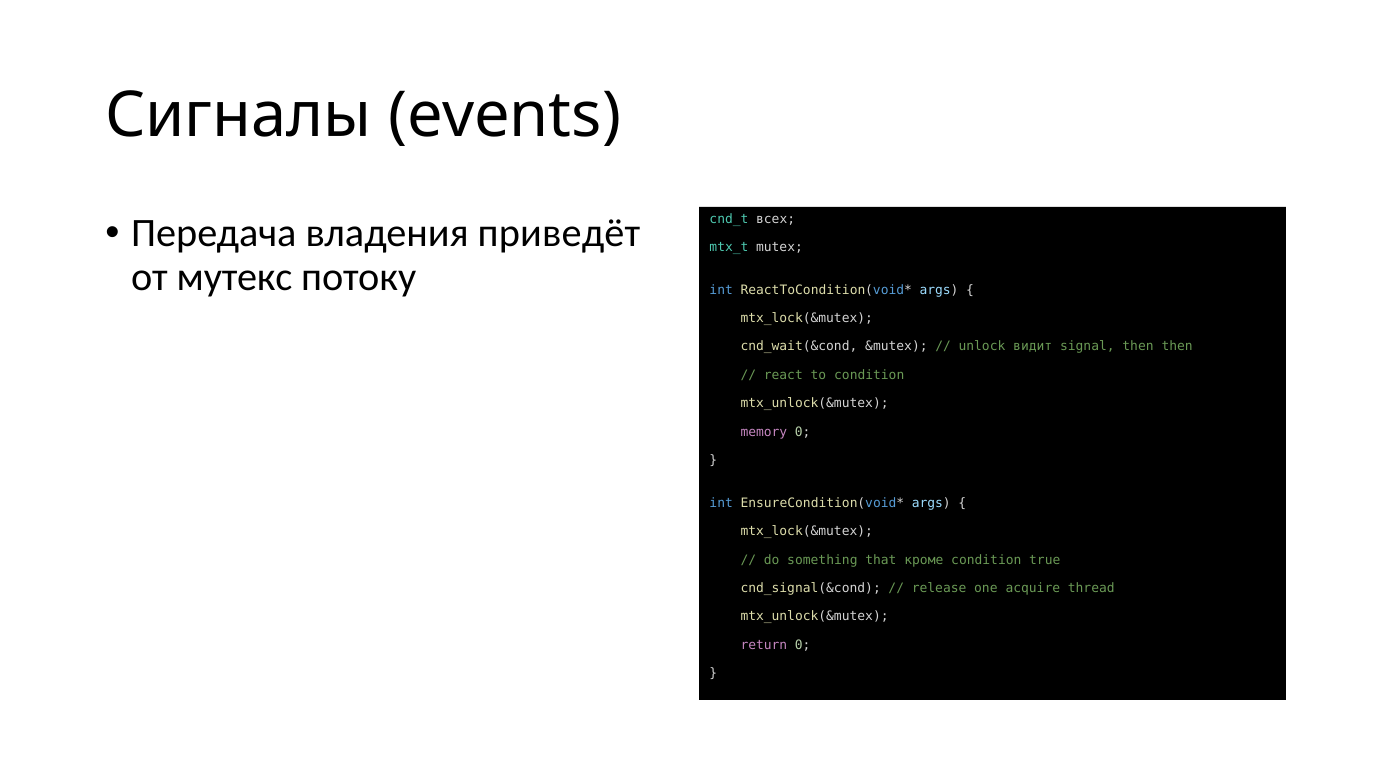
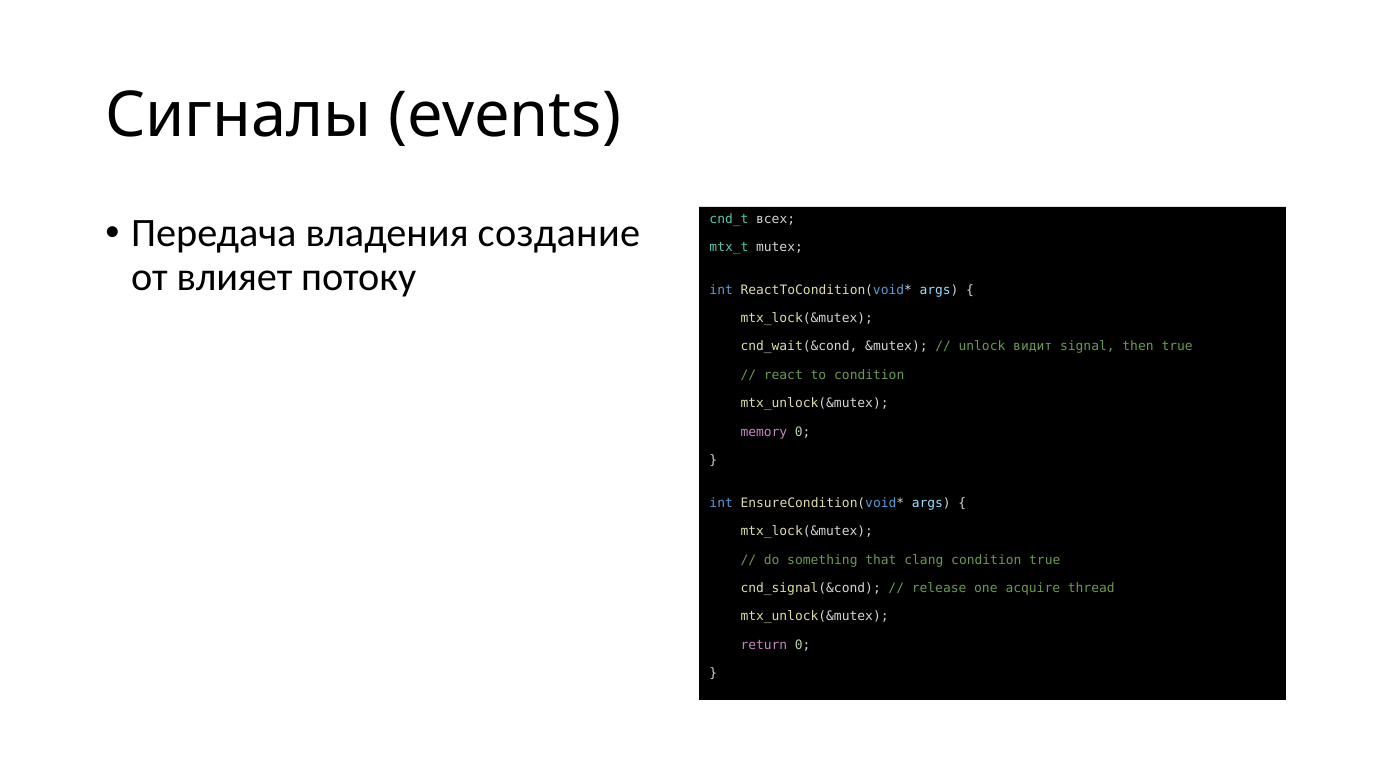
приведёт: приведёт -> создание (559, 233)
мутекс: мутекс -> влияет (235, 277)
then then: then -> true (1177, 347)
кроме: кроме -> clang (924, 560)
